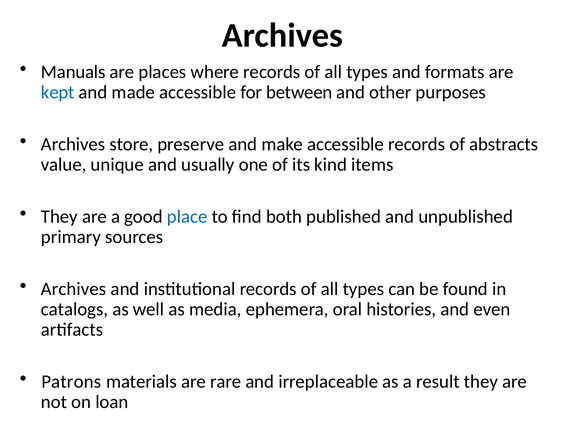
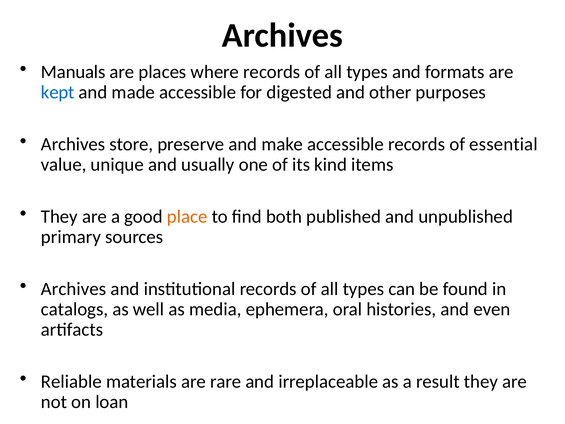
between: between -> digested (299, 92)
abstracts: abstracts -> essential (504, 144)
place colour: blue -> orange (187, 217)
Patrons: Patrons -> Reliable (71, 381)
